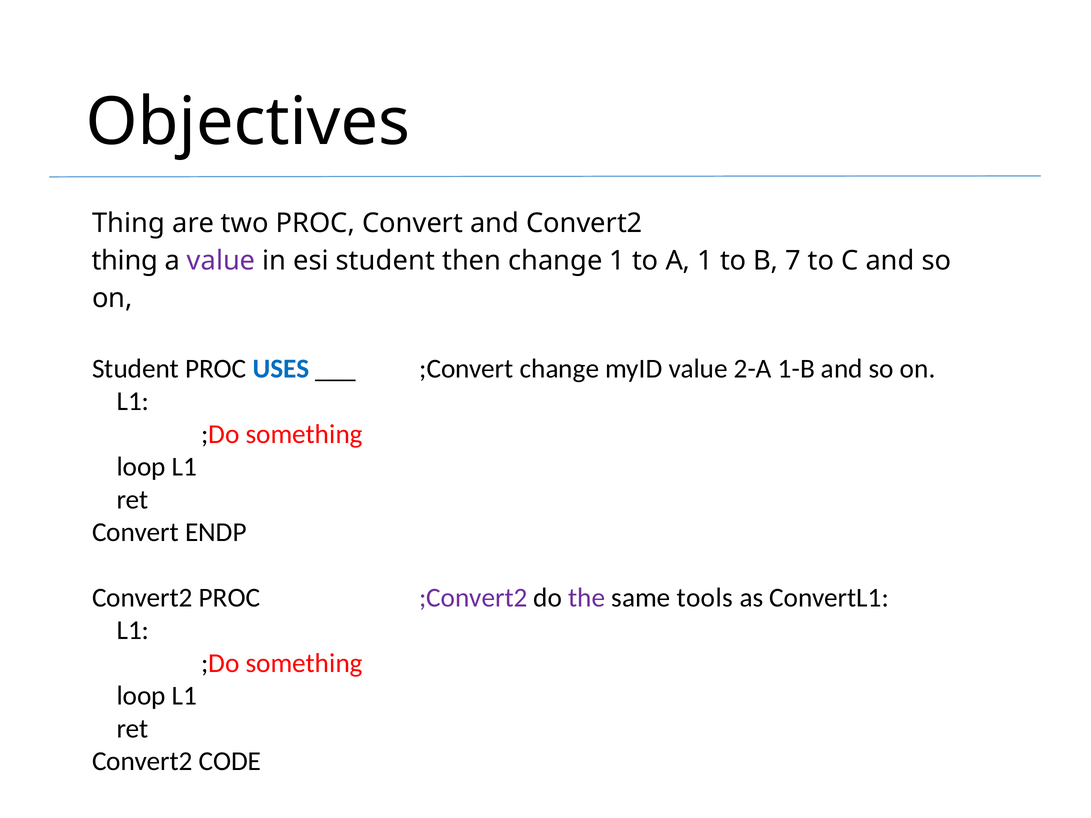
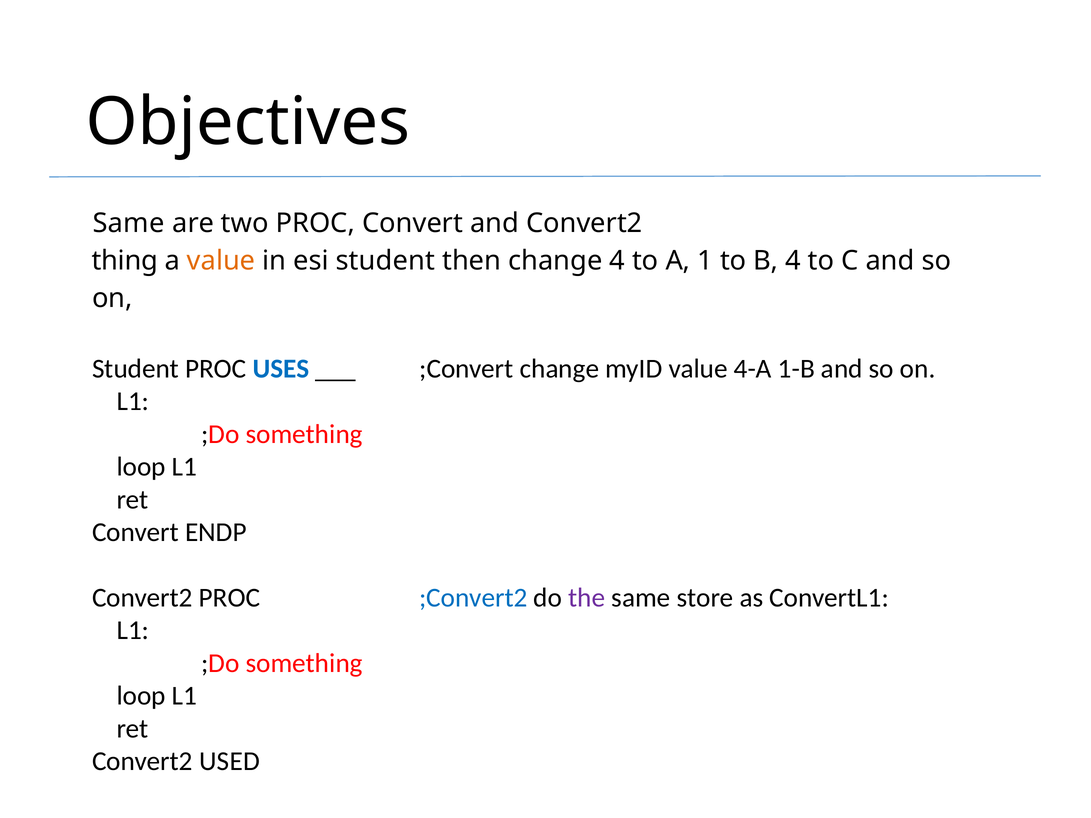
Thing: Thing -> Same (129, 223)
value colour: purple -> orange (221, 261)
change 1: 1 -> 4 (617, 261)
B 7: 7 -> 4 (793, 261)
2-A: 2-A -> 4-A (753, 369)
;Convert2 colour: purple -> blue (473, 598)
tools: tools -> store (705, 598)
CODE: CODE -> USED (230, 762)
